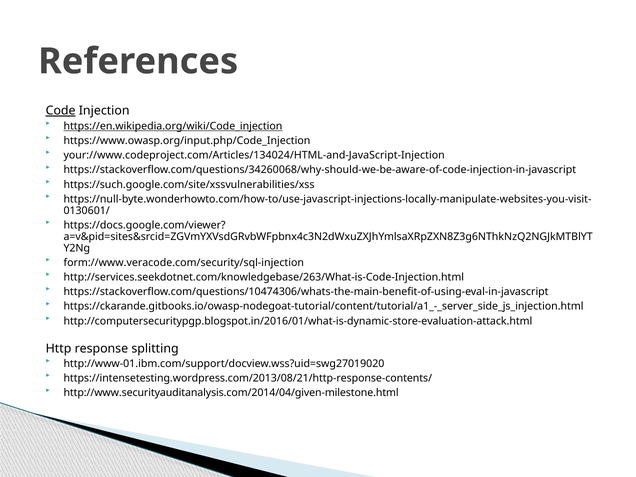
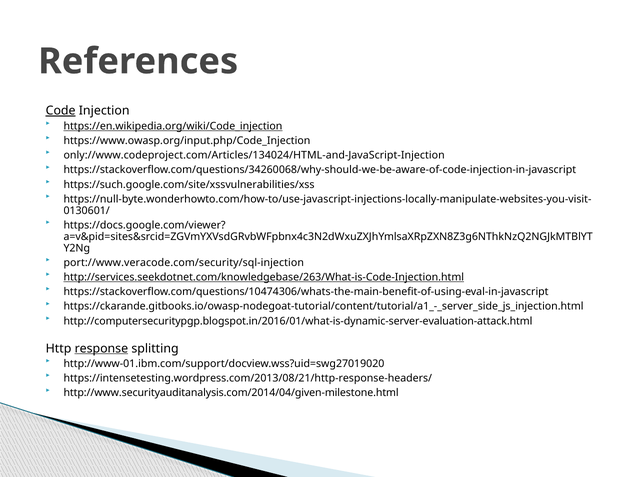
your://www.codeproject.com/Articles/134024/HTML-and-JavaScript-Injection: your://www.codeproject.com/Articles/134024/HTML-and-JavaScript-Injection -> only://www.codeproject.com/Articles/134024/HTML-and-JavaScript-Injection (254, 155)
form://www.veracode.com/security/sql-injection: form://www.veracode.com/security/sql-injection -> port://www.veracode.com/security/sql-injection (184, 263)
http://services.seekdotnet.com/knowledgebase/263/What-is-Code-Injection.html underline: none -> present (264, 277)
http://computersecuritypgp.blogspot.in/2016/01/what-is-dynamic-store-evaluation-attack.html: http://computersecuritypgp.blogspot.in/2016/01/what-is-dynamic-store-evaluation-attack.html -> http://computersecuritypgp.blogspot.in/2016/01/what-is-dynamic-server-evaluation-attack.html (298, 321)
response underline: none -> present (101, 348)
https://intensetesting.wordpress.com/2013/08/21/http-response-contents/: https://intensetesting.wordpress.com/2013/08/21/http-response-contents/ -> https://intensetesting.wordpress.com/2013/08/21/http-response-headers/ (248, 378)
